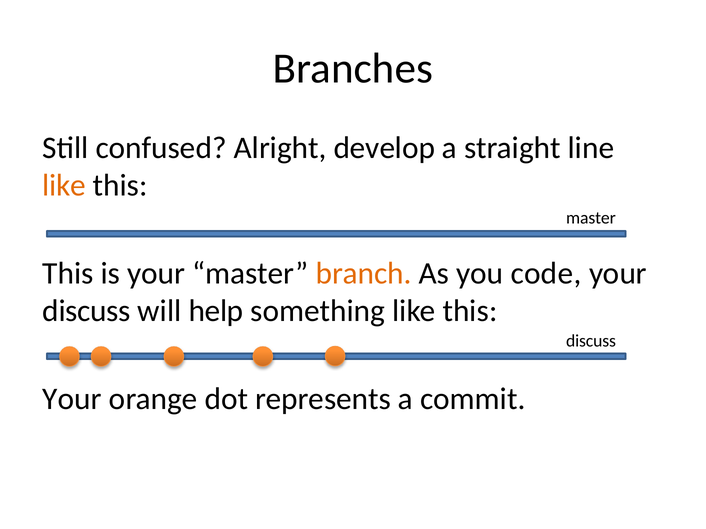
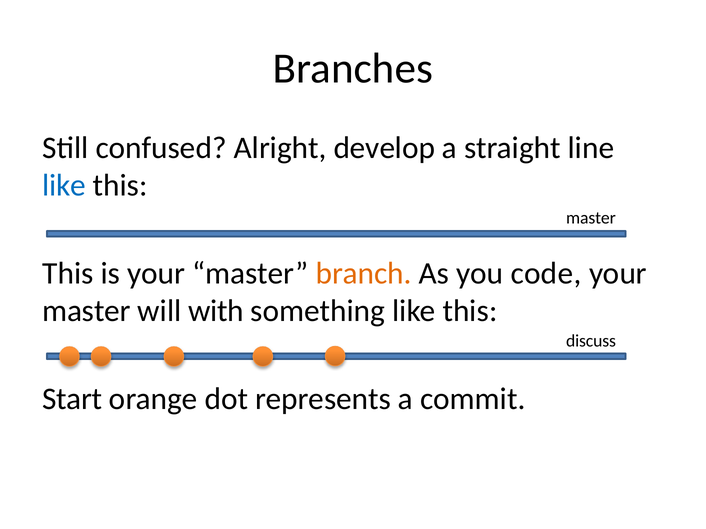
like colour: orange -> blue (64, 186)
discuss: discuss -> master (86, 311)
help: help -> with (216, 311)
Your: Your -> Start (72, 399)
